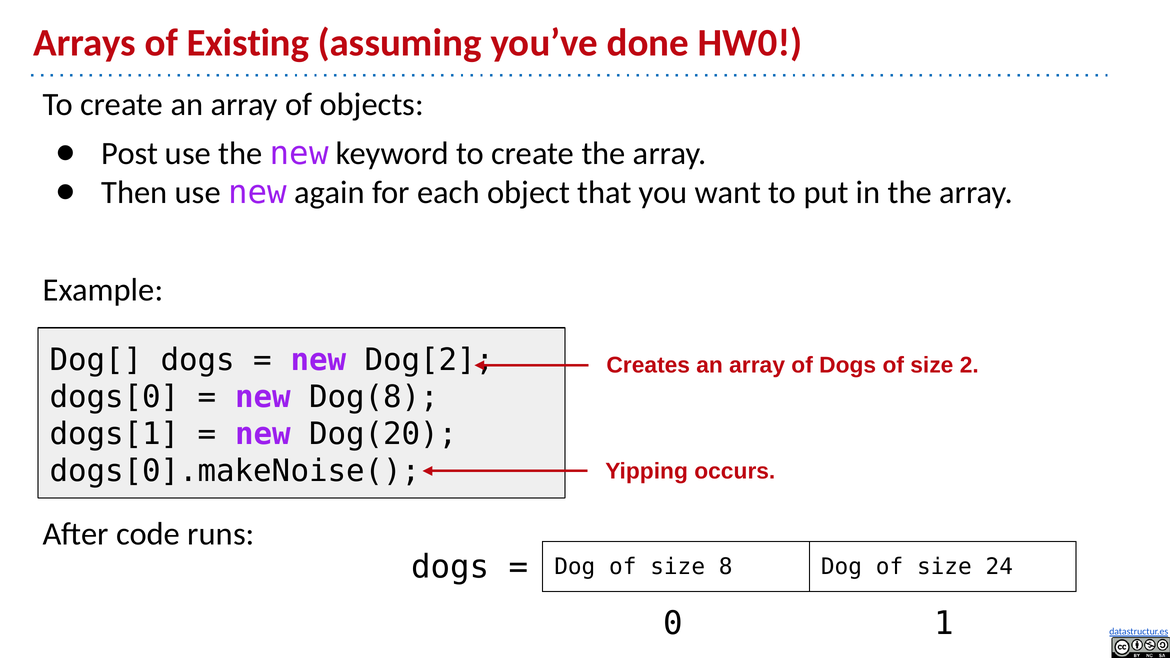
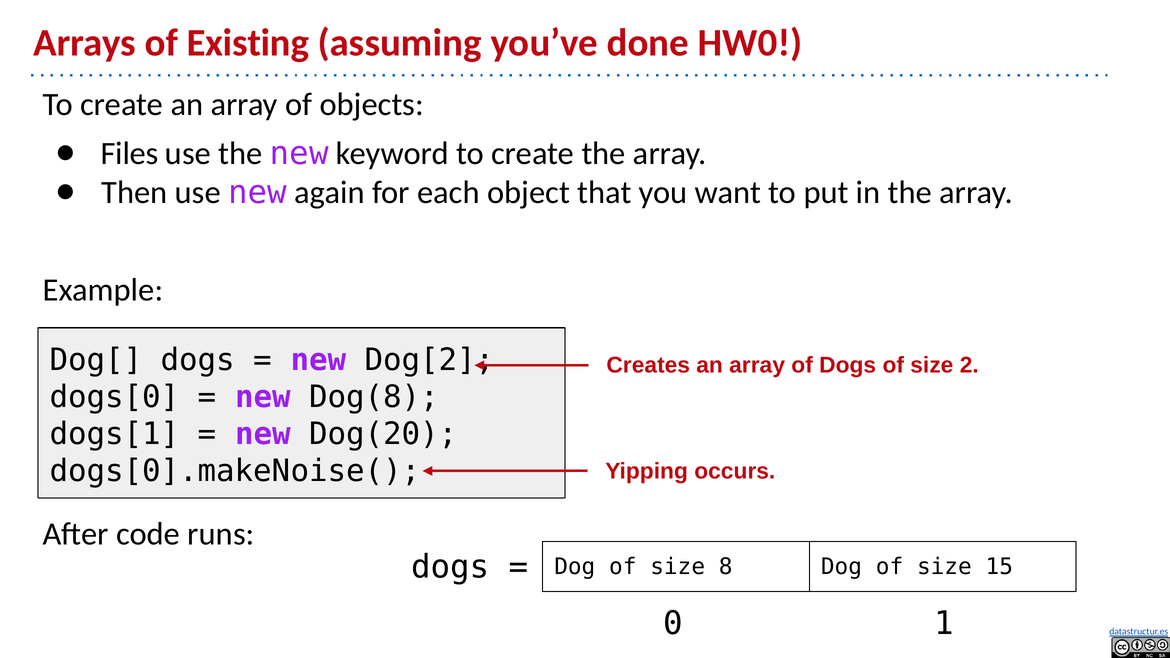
Post: Post -> Files (130, 153)
24: 24 -> 15 (999, 567)
